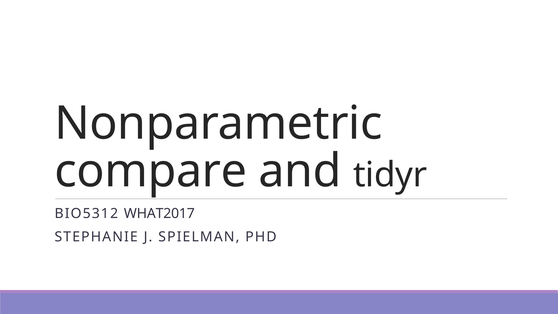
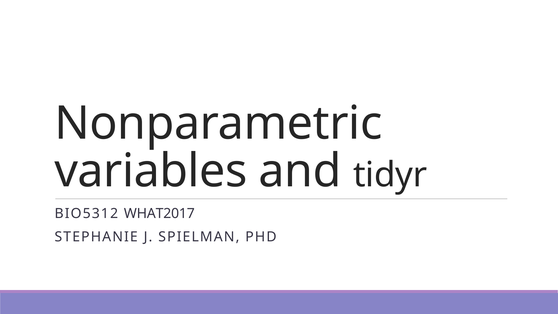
compare: compare -> variables (151, 171)
